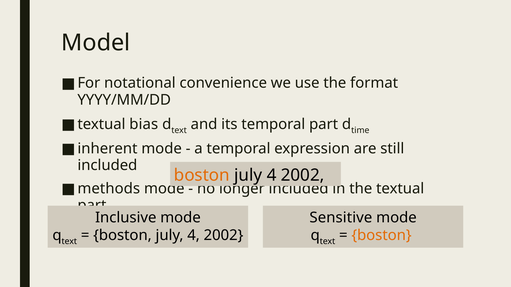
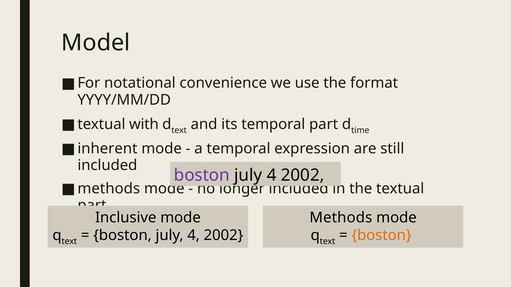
bias: bias -> with (144, 125)
boston colour: orange -> purple (202, 175)
Sensitive: Sensitive -> Methods (341, 218)
